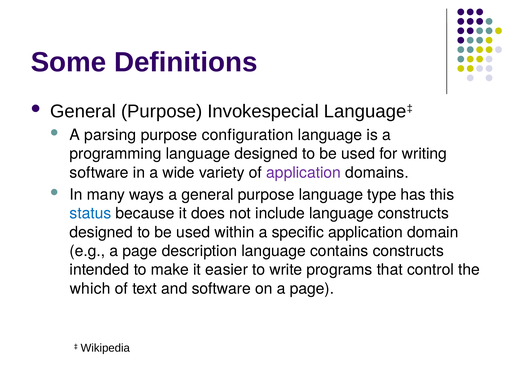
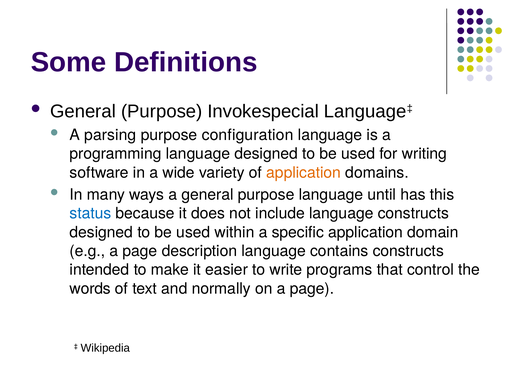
application colour: purple -> orange (304, 172)
type: type -> until (382, 194)
which: which -> words (90, 288)
and software: software -> normally (221, 288)
